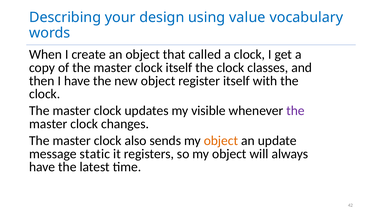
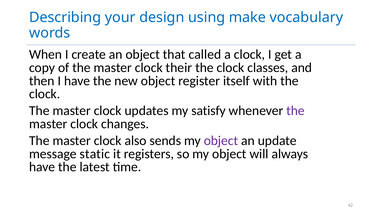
value: value -> make (247, 17)
clock itself: itself -> their (179, 68)
visible: visible -> satisfy (209, 111)
object colour: orange -> purple (221, 141)
